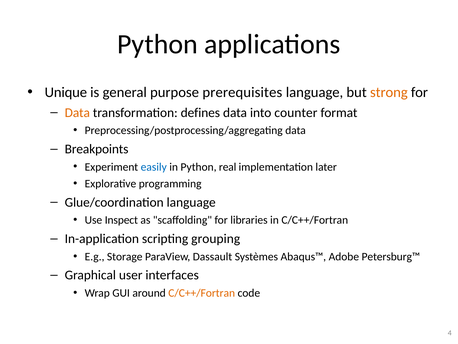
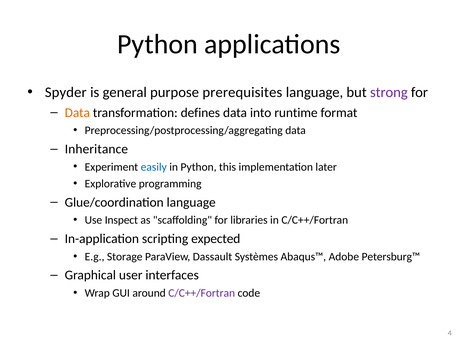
Unique: Unique -> Spyder (66, 92)
strong colour: orange -> purple (389, 92)
counter: counter -> runtime (296, 113)
Breakpoints: Breakpoints -> Inheritance (96, 149)
real: real -> this (228, 167)
grouping: grouping -> expected (216, 238)
C/C++/Fortran colour: orange -> purple (202, 293)
